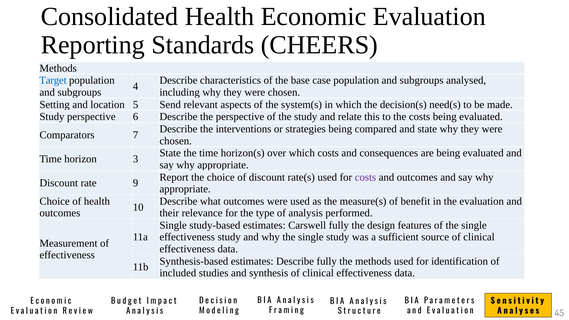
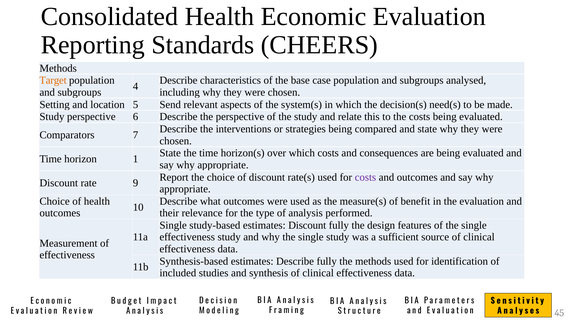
Target colour: blue -> orange (53, 80)
3: 3 -> 1 (136, 159)
estimates Carswell: Carswell -> Discount (307, 225)
